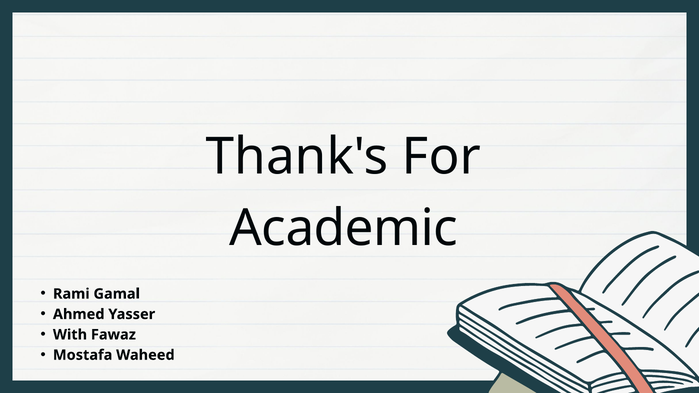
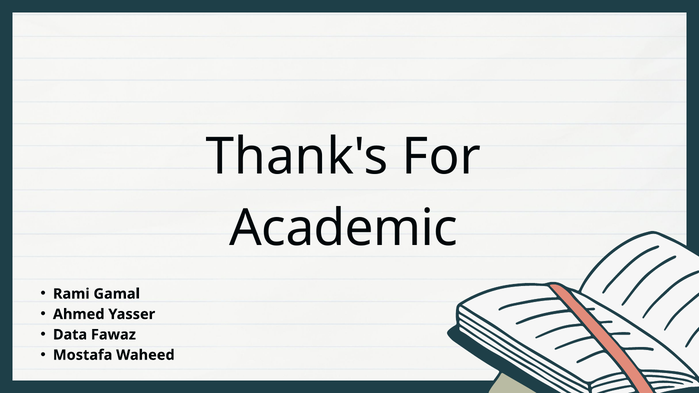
With: With -> Data (70, 335)
